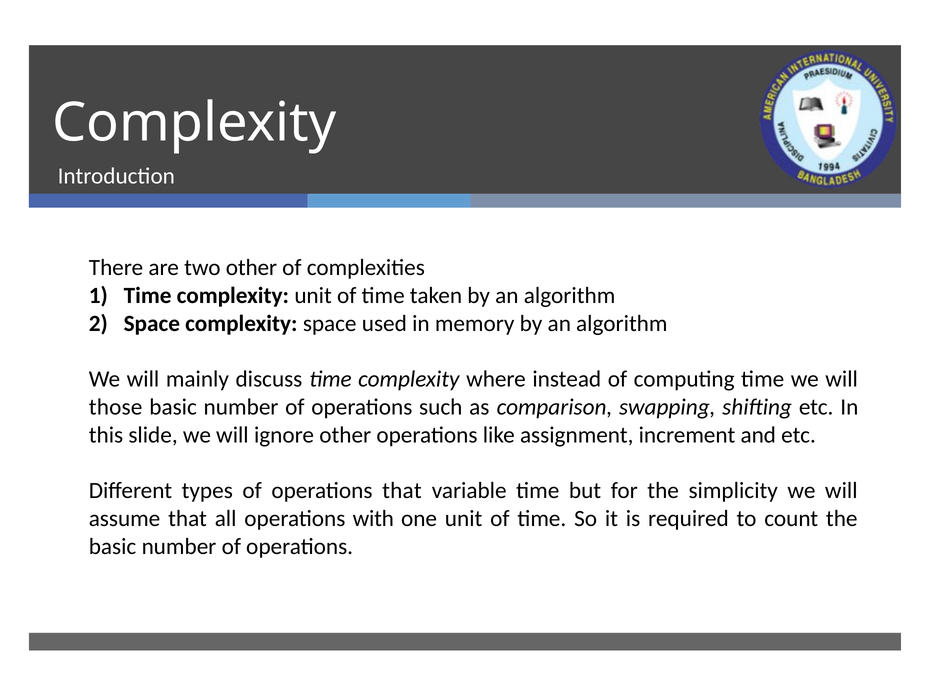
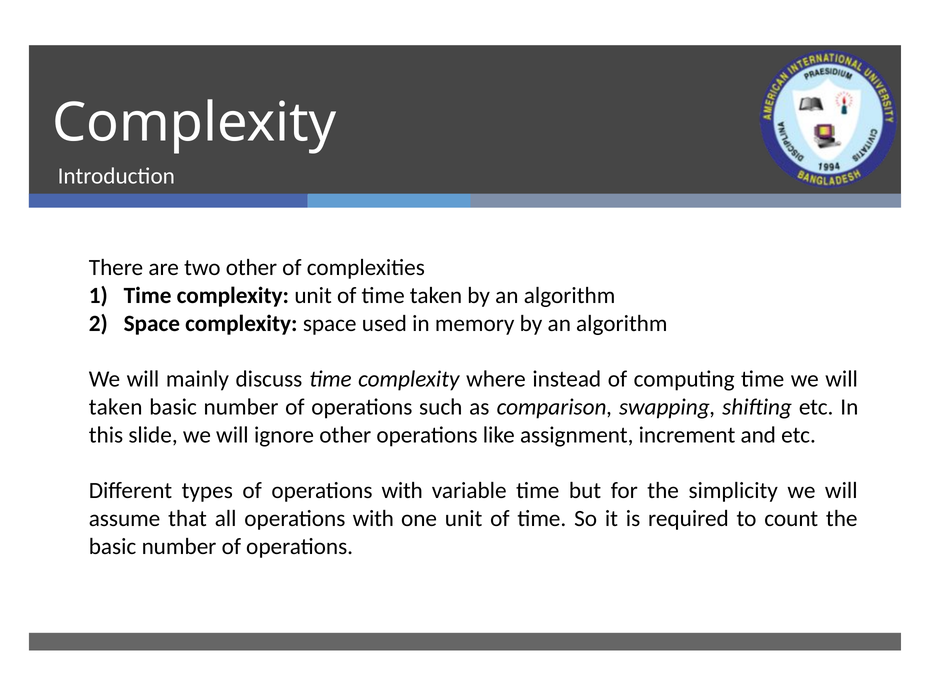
those: those -> taken (116, 407)
of operations that: that -> with (402, 491)
